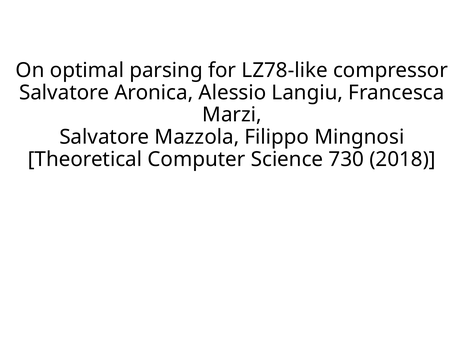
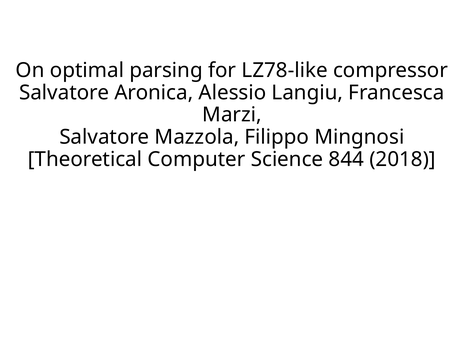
730: 730 -> 844 (346, 159)
